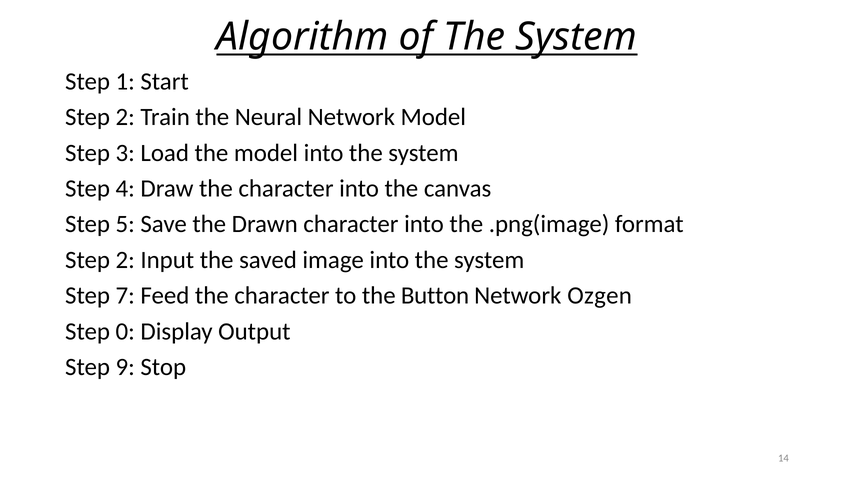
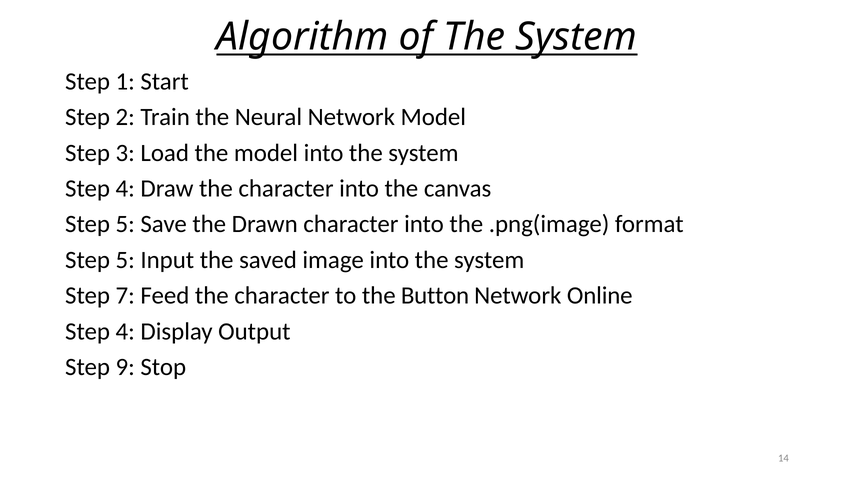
2: 2 -> 5 (125, 260)
Ozgen: Ozgen -> Online (600, 296)
0: 0 -> 4 (125, 332)
